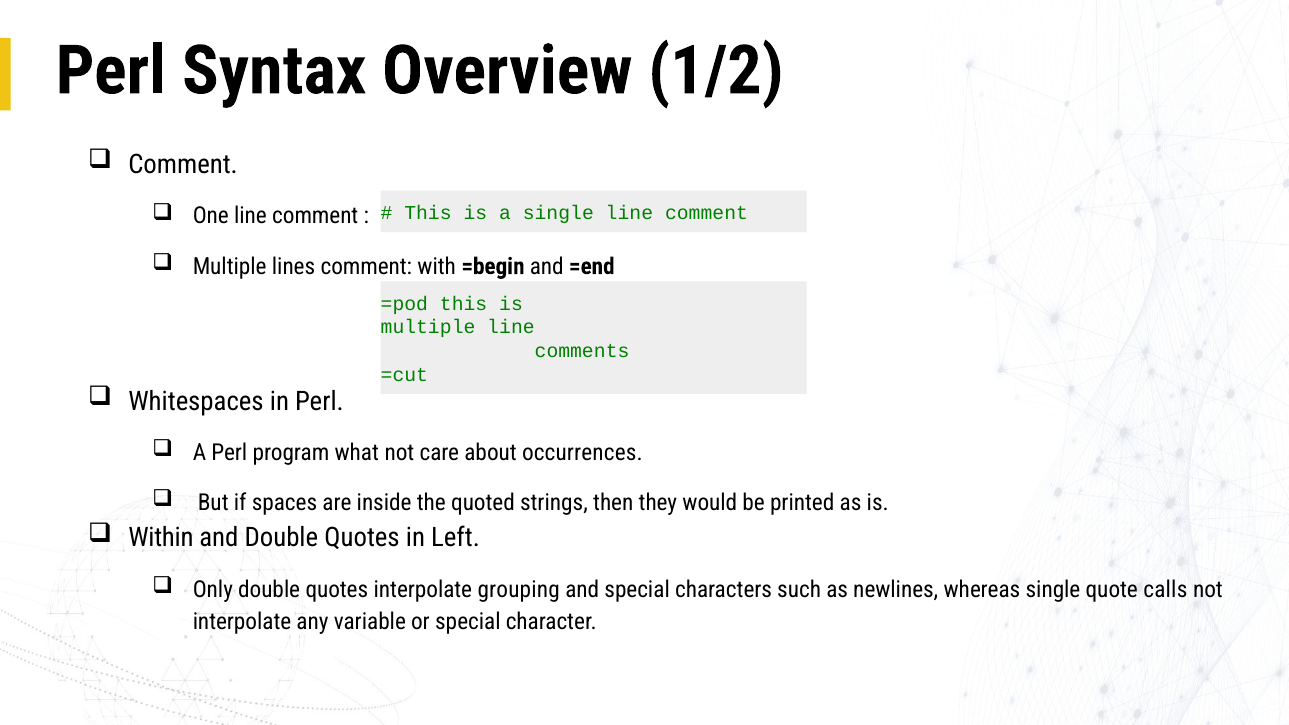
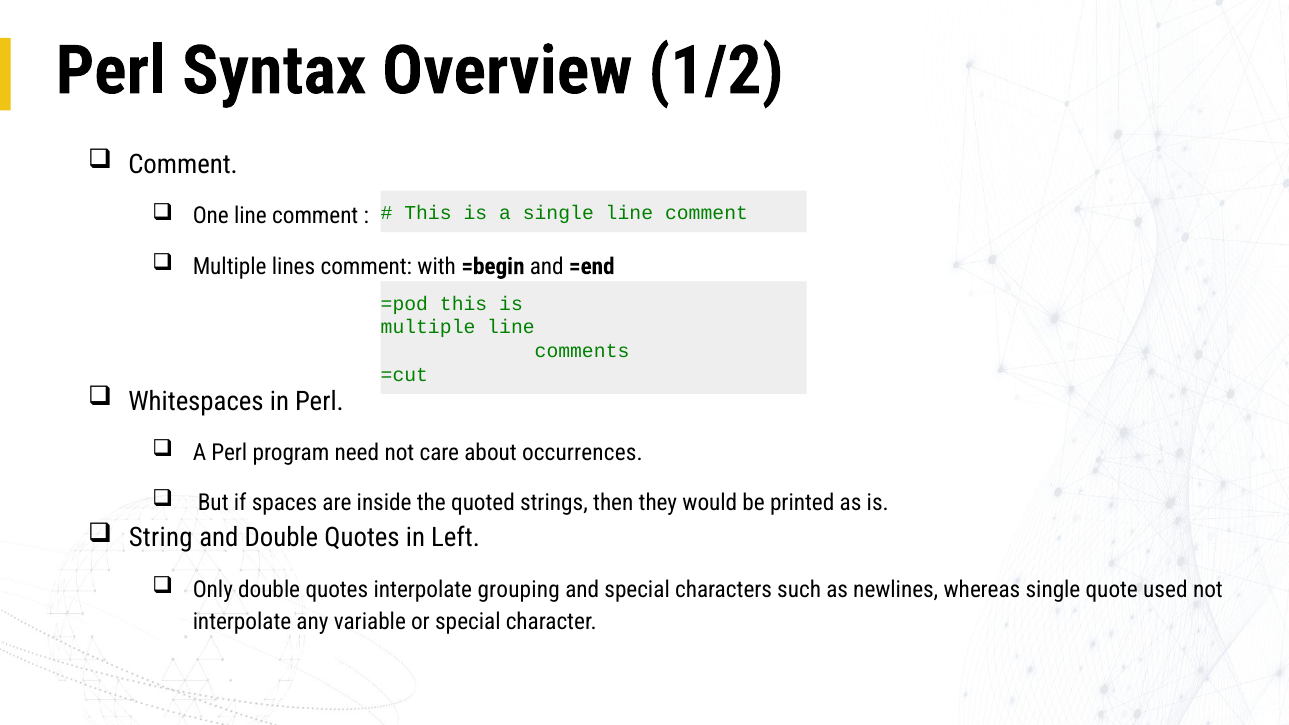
what: what -> need (357, 453)
Within: Within -> String (161, 538)
calls: calls -> used (1165, 590)
